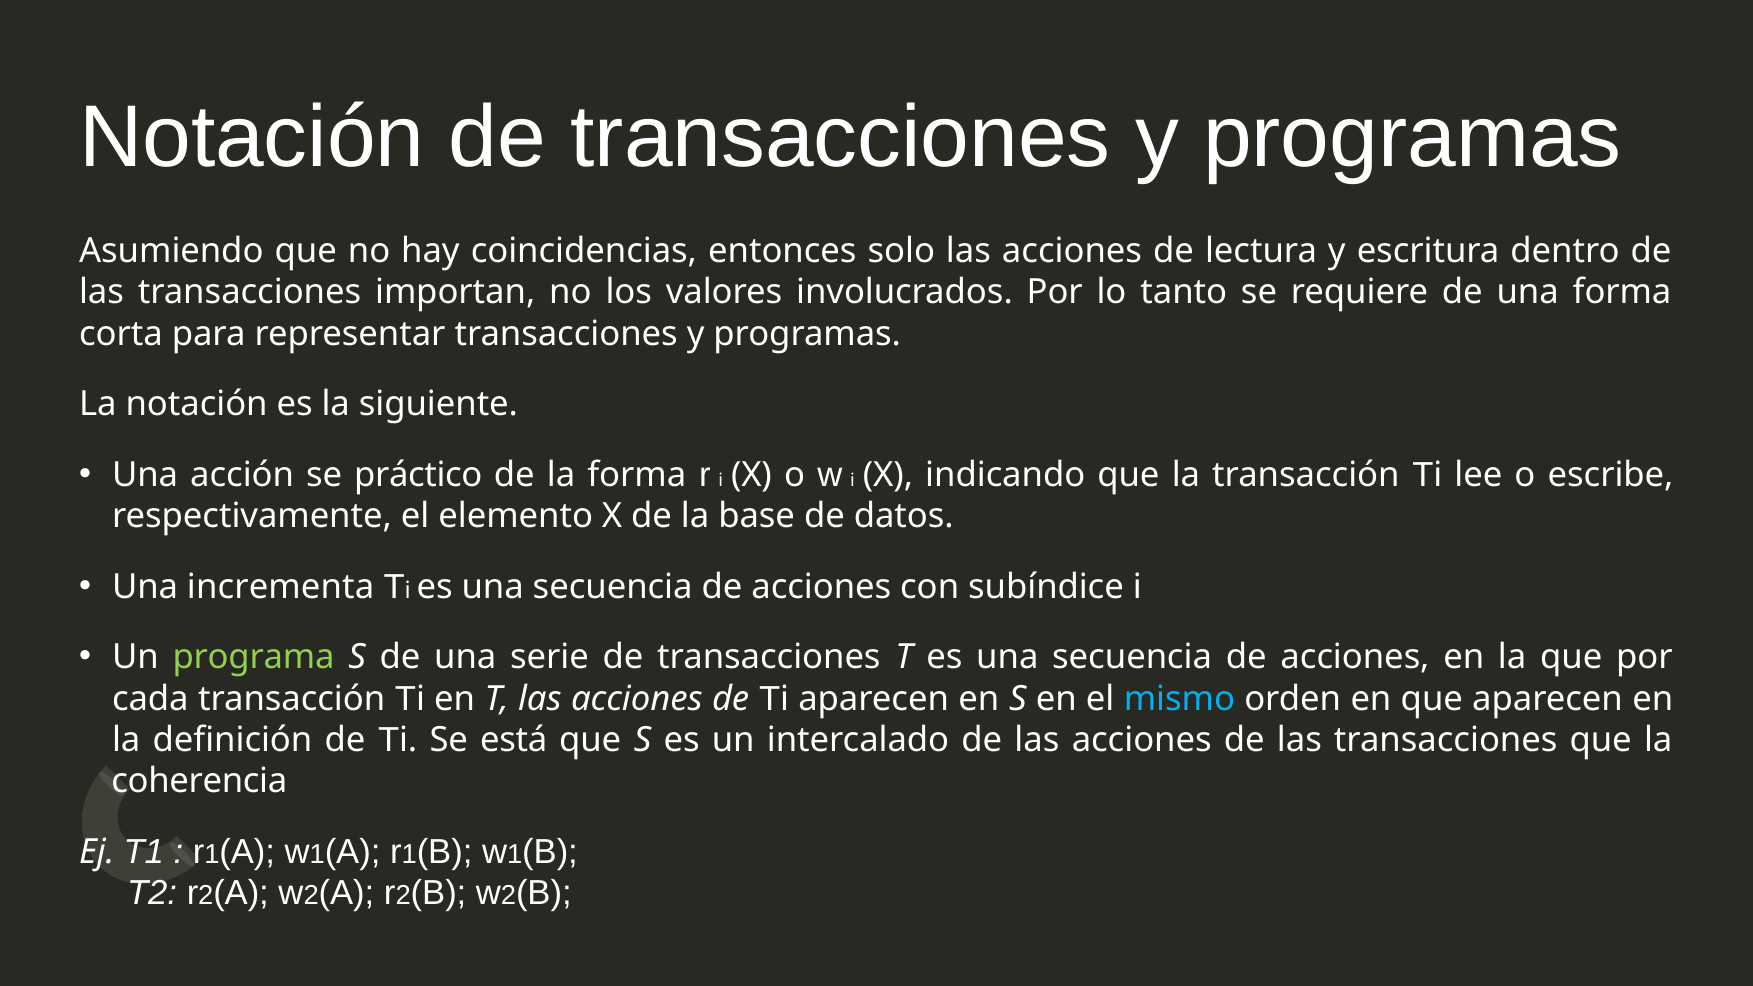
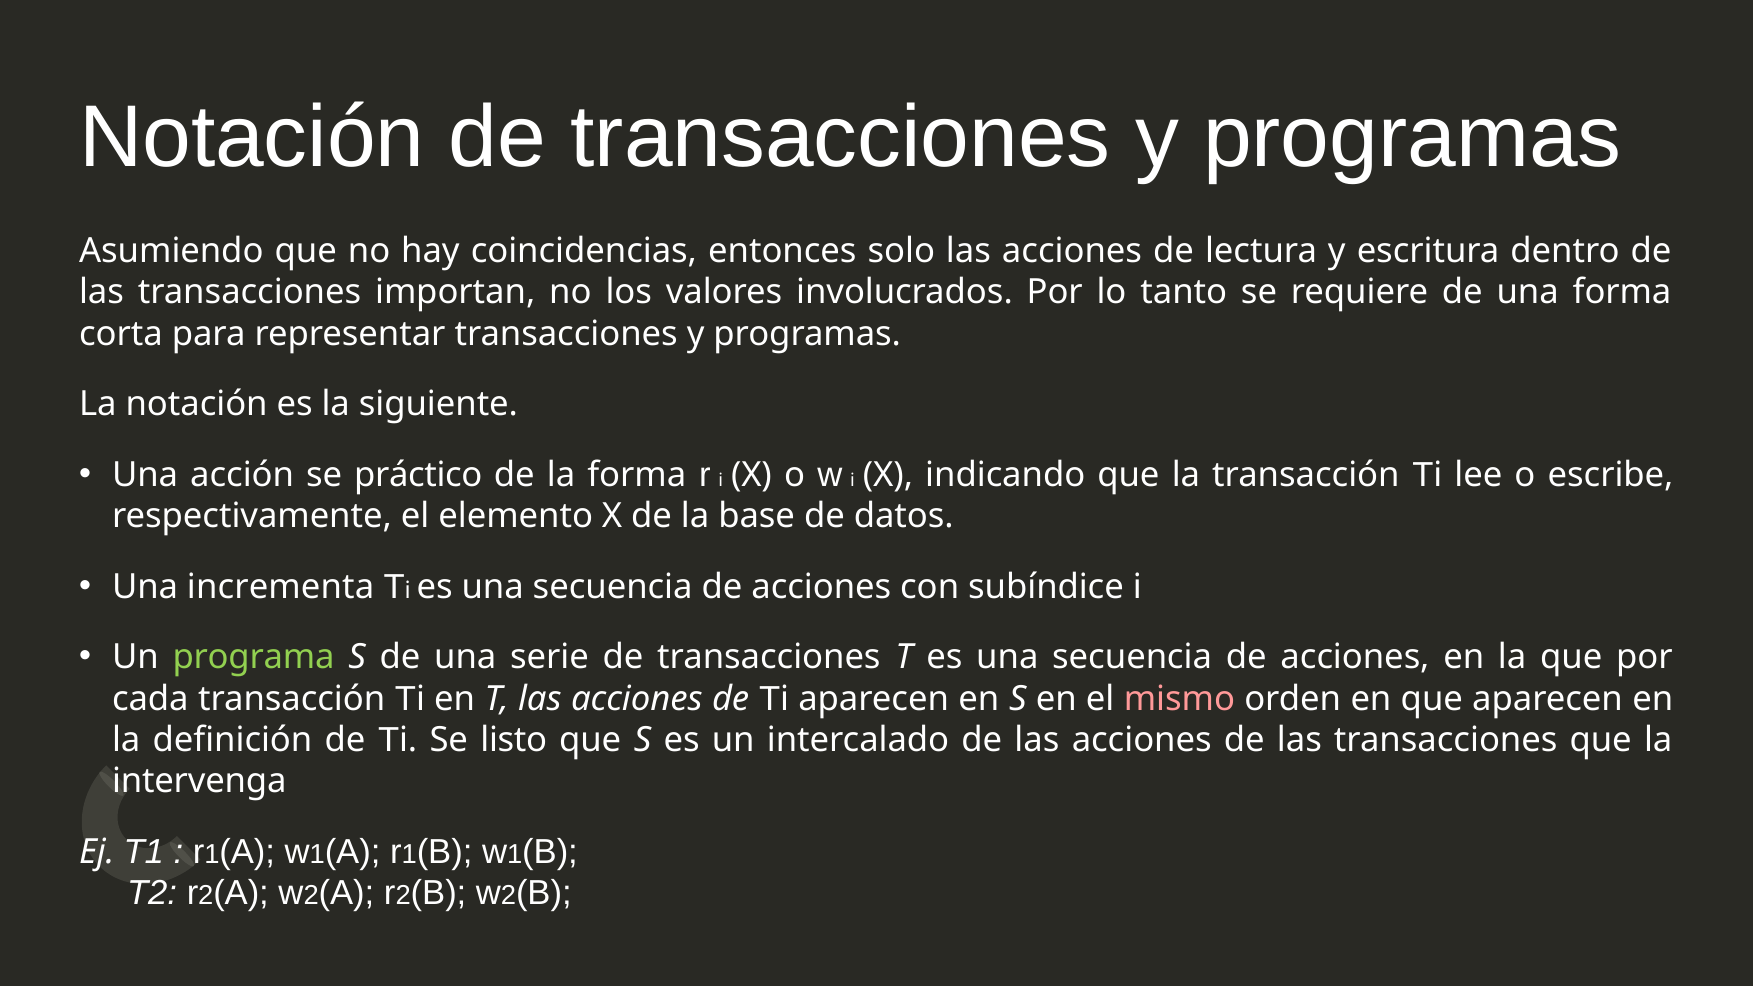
mismo colour: light blue -> pink (1179, 699)
está: está -> listo (514, 740)
coherencia: coherencia -> intervenga (199, 781)
